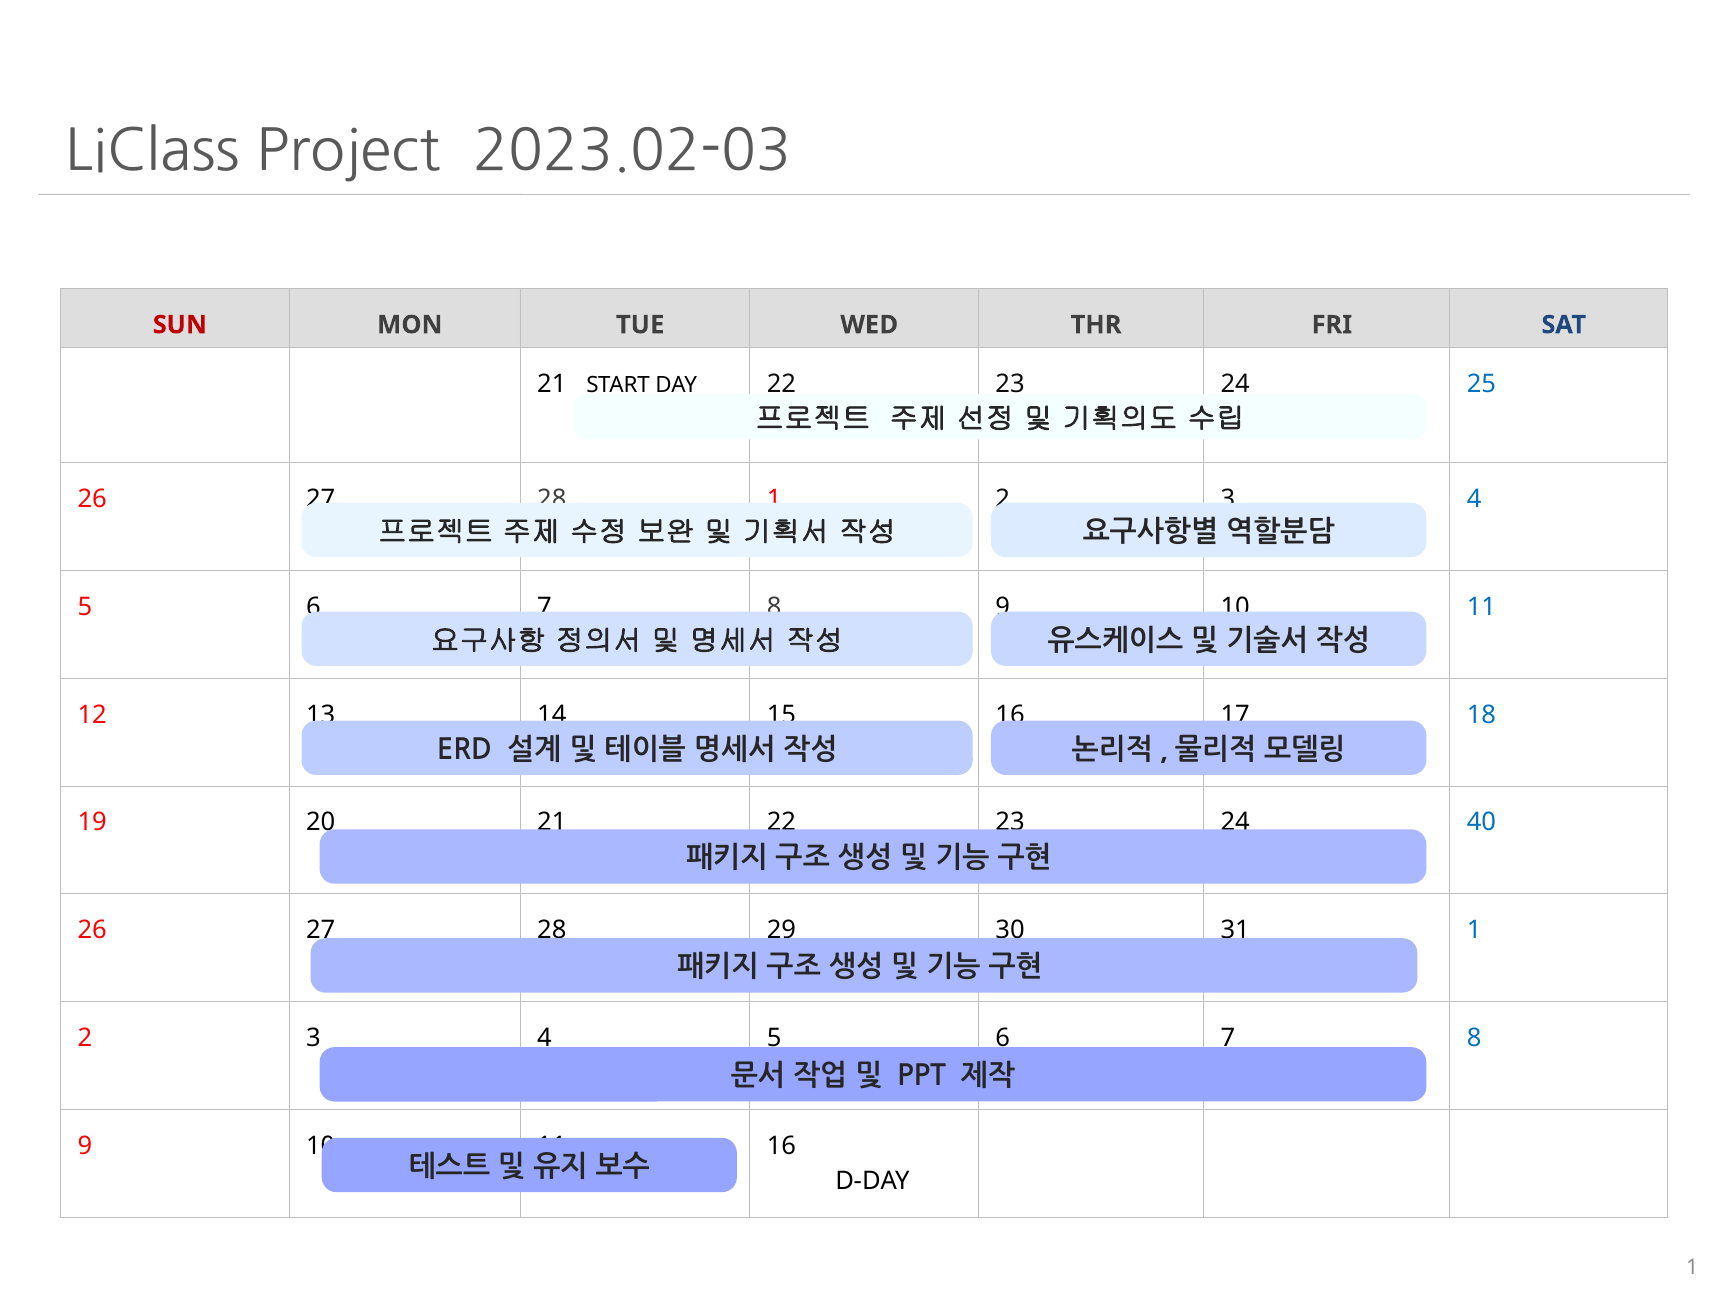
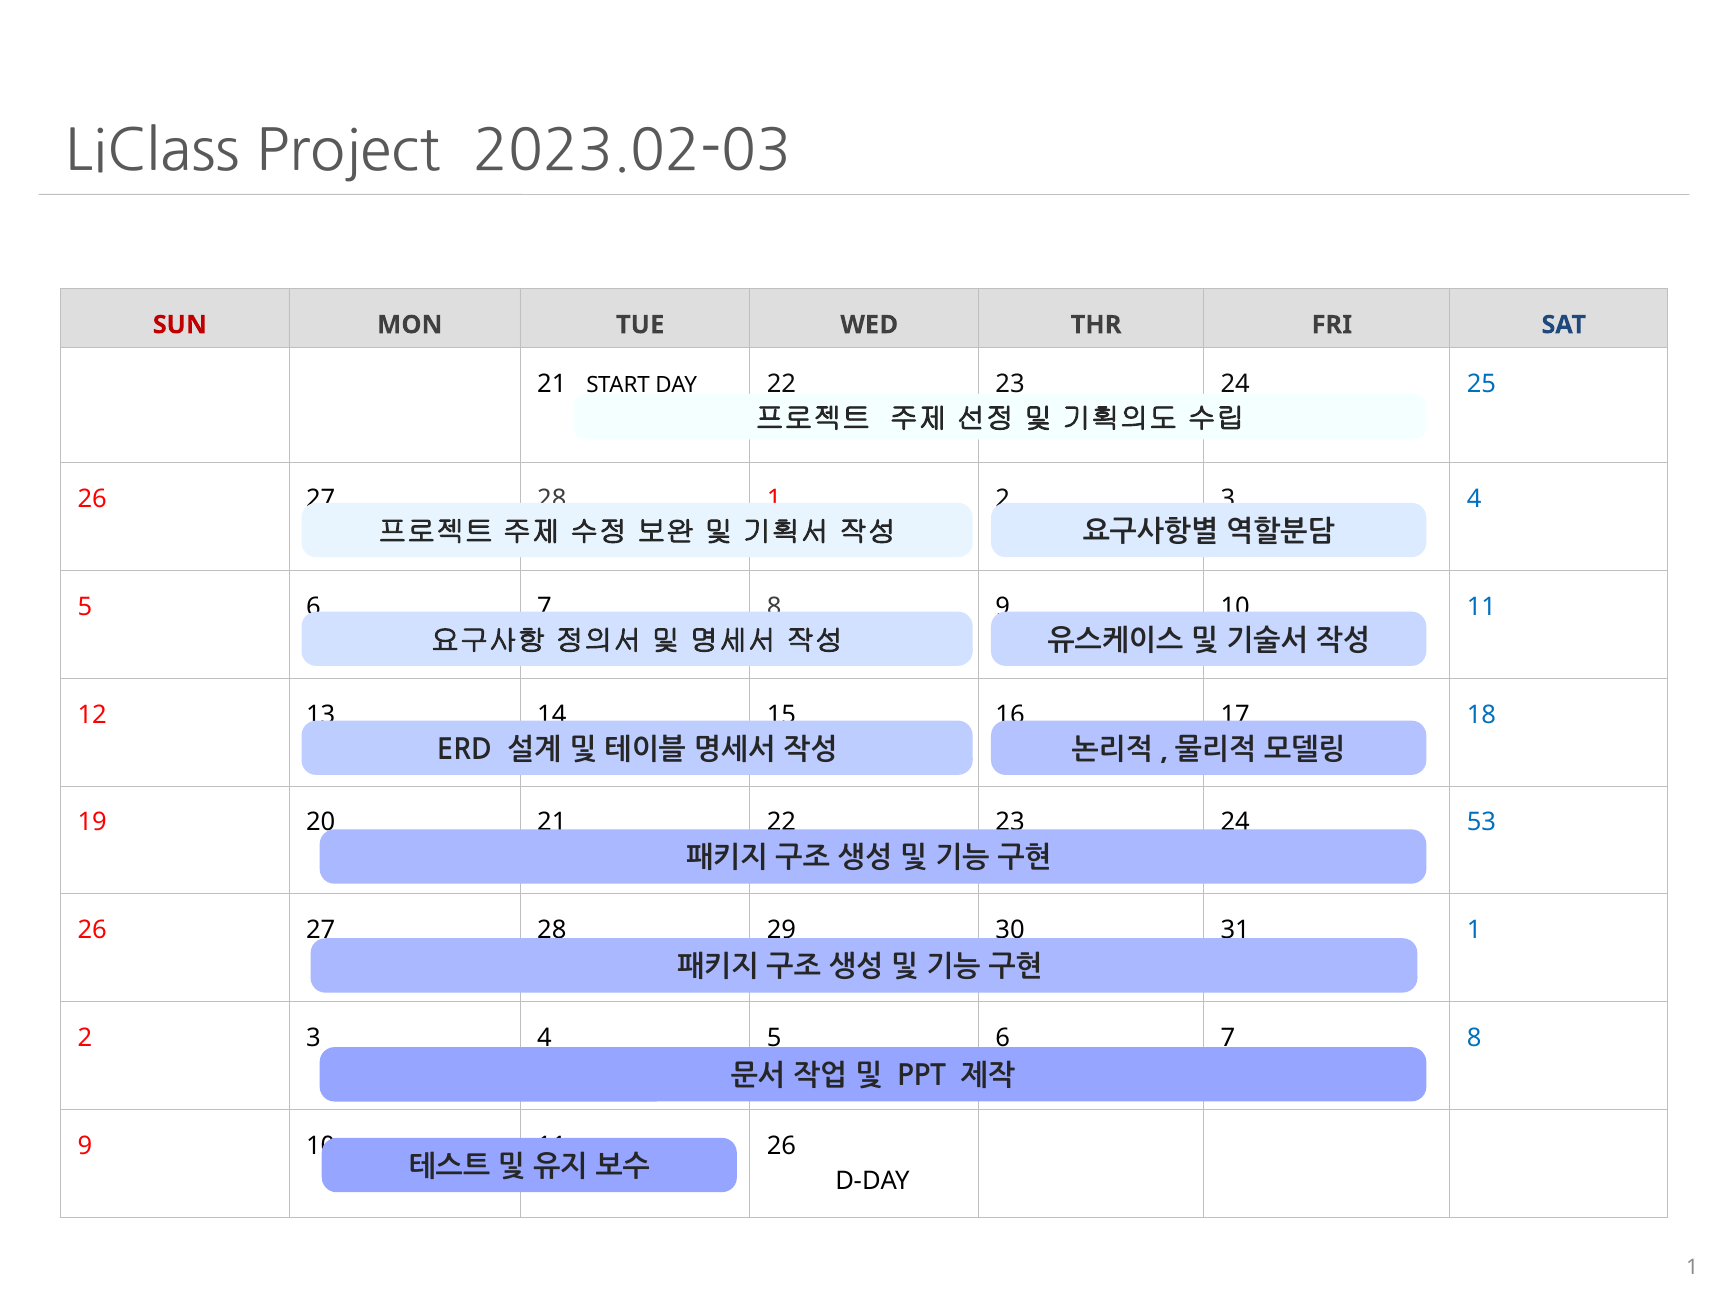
40: 40 -> 53 (1481, 822)
16: 16 -> 26 (781, 1146)
